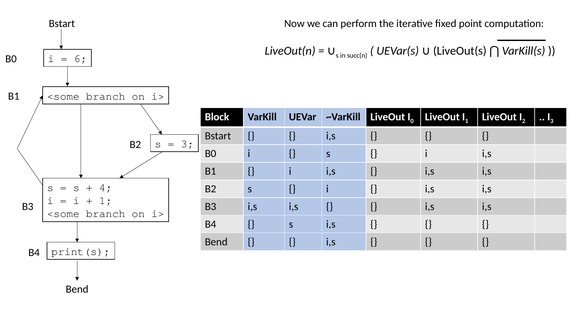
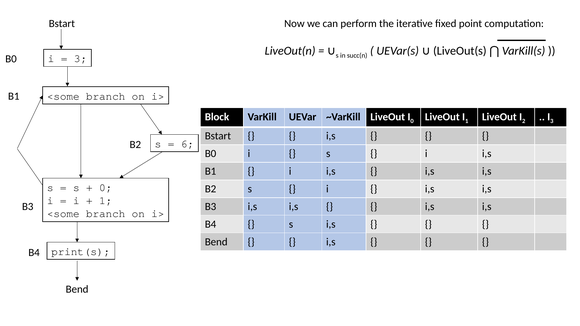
6: 6 -> 3 (80, 59)
3: 3 -> 6 (187, 144)
4: 4 -> 0 (106, 188)
